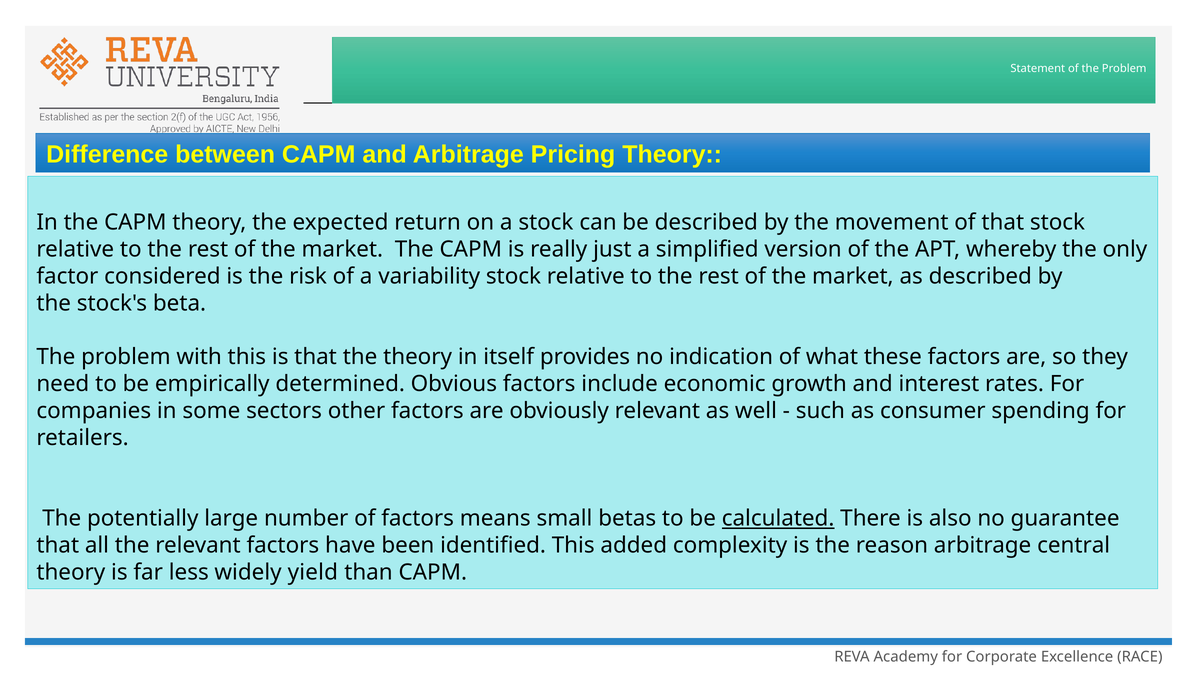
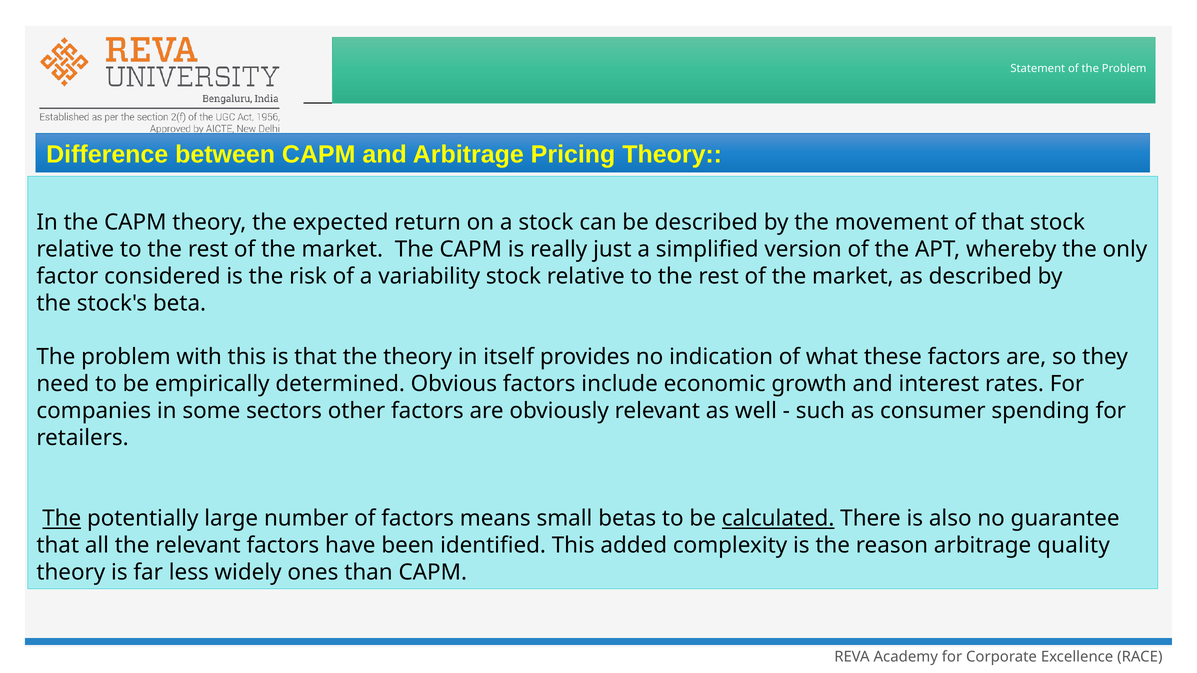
The underline: none -> present (62, 519)
central: central -> quality (1074, 546)
yield: yield -> ones (313, 573)
